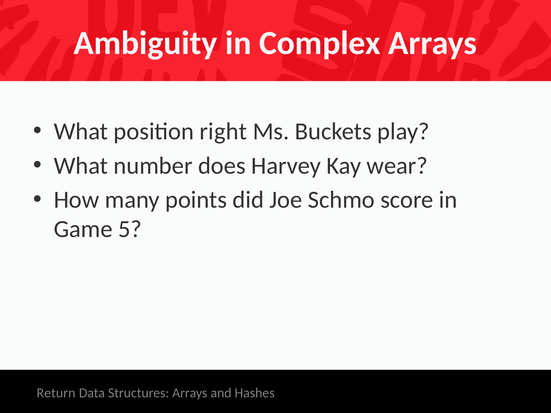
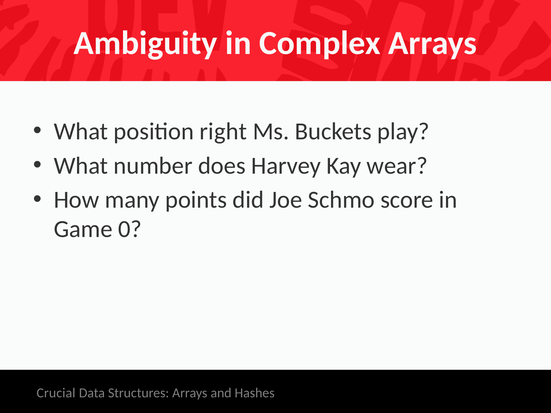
5: 5 -> 0 (130, 229)
Return: Return -> Crucial (56, 393)
